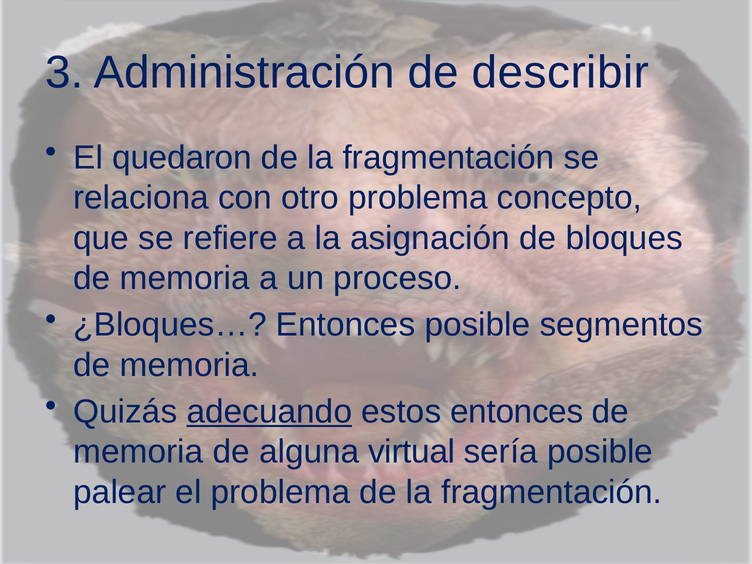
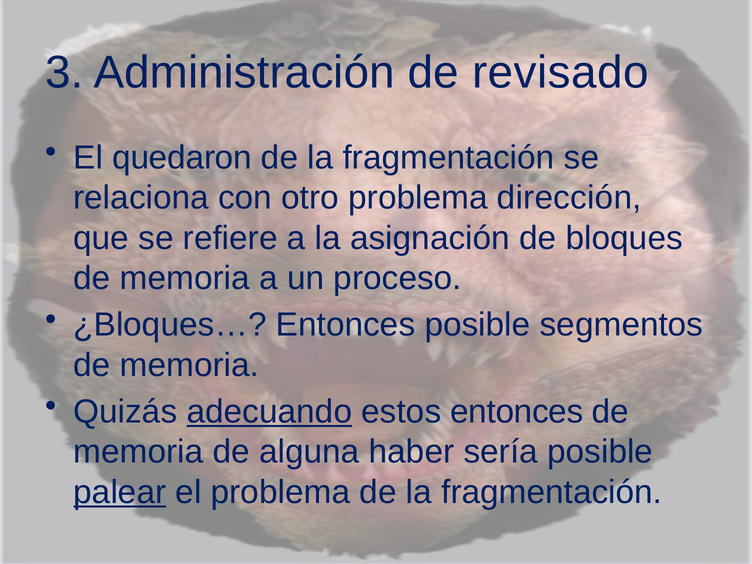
describir: describir -> revisado (560, 73)
concepto: concepto -> dirección (569, 198)
virtual: virtual -> haber (411, 452)
palear underline: none -> present (120, 492)
